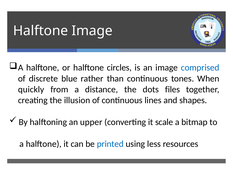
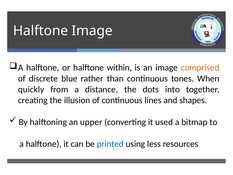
circles: circles -> within (119, 68)
comprised colour: blue -> orange (200, 68)
files: files -> into (172, 89)
scale: scale -> used (164, 122)
